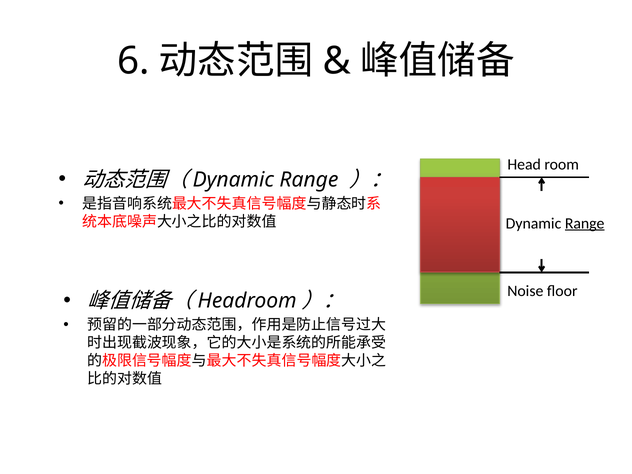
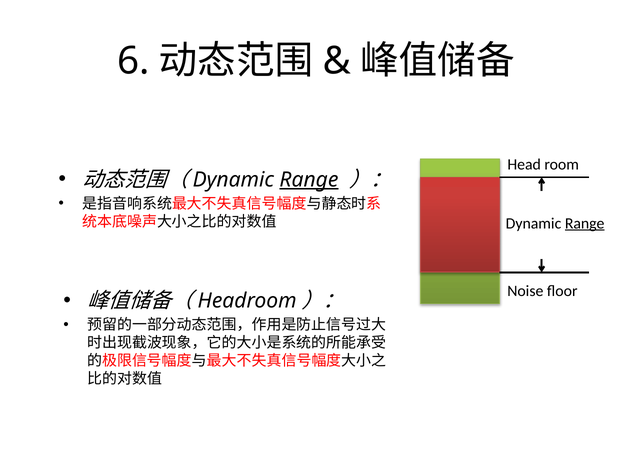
Range underline: none -> present (309, 180)
